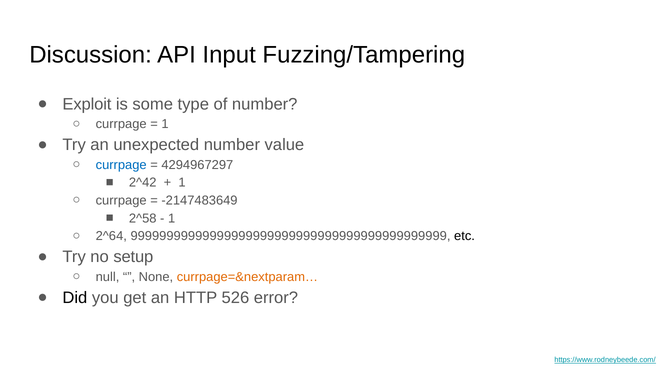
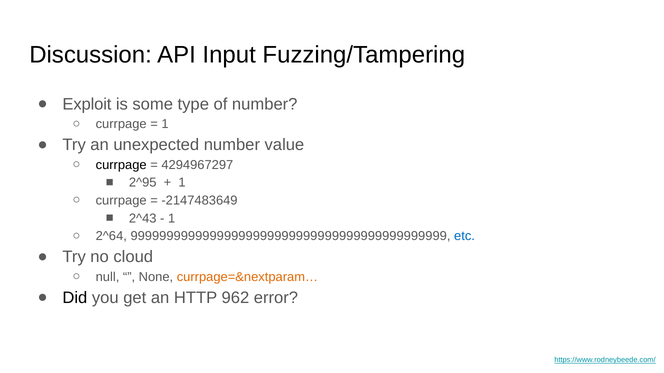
currpage colour: blue -> black (121, 165)
2^42: 2^42 -> 2^95 (143, 183)
2^58: 2^58 -> 2^43 (143, 219)
etc colour: black -> blue (465, 236)
setup: setup -> cloud (133, 257)
526: 526 -> 962 (235, 298)
